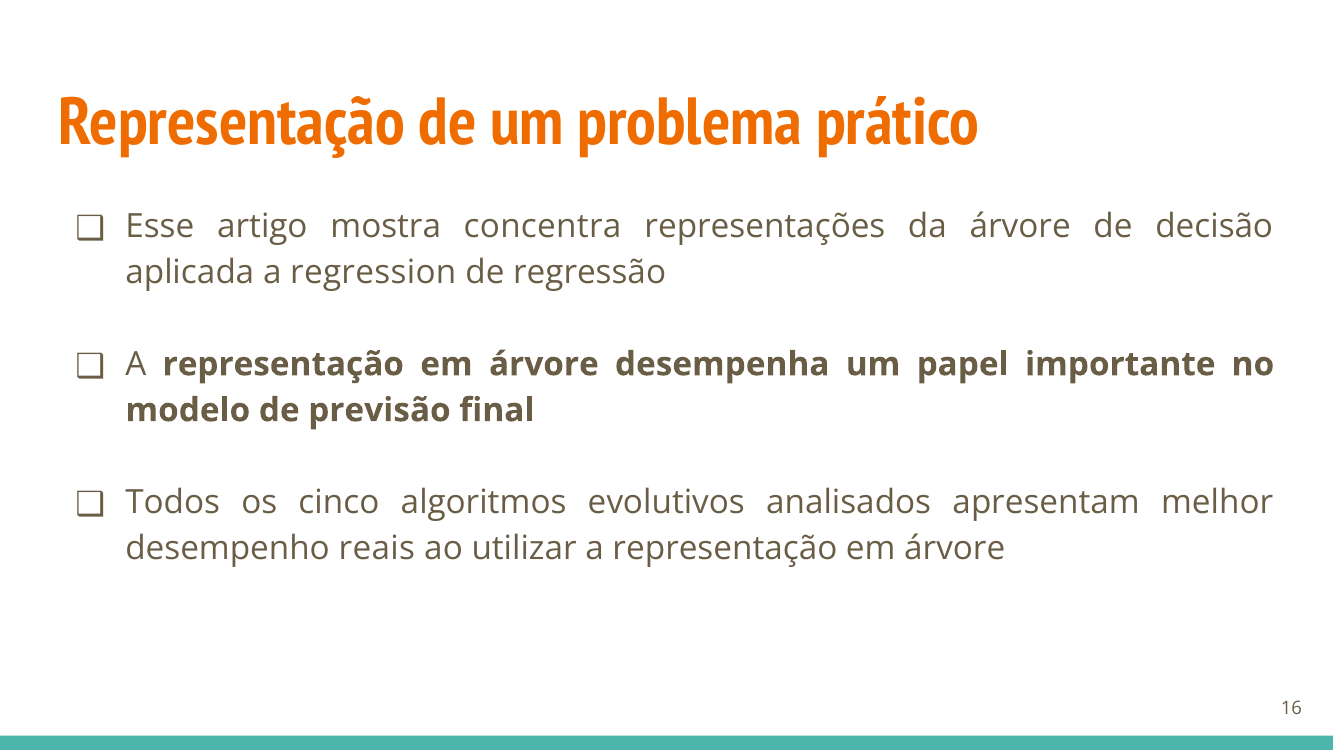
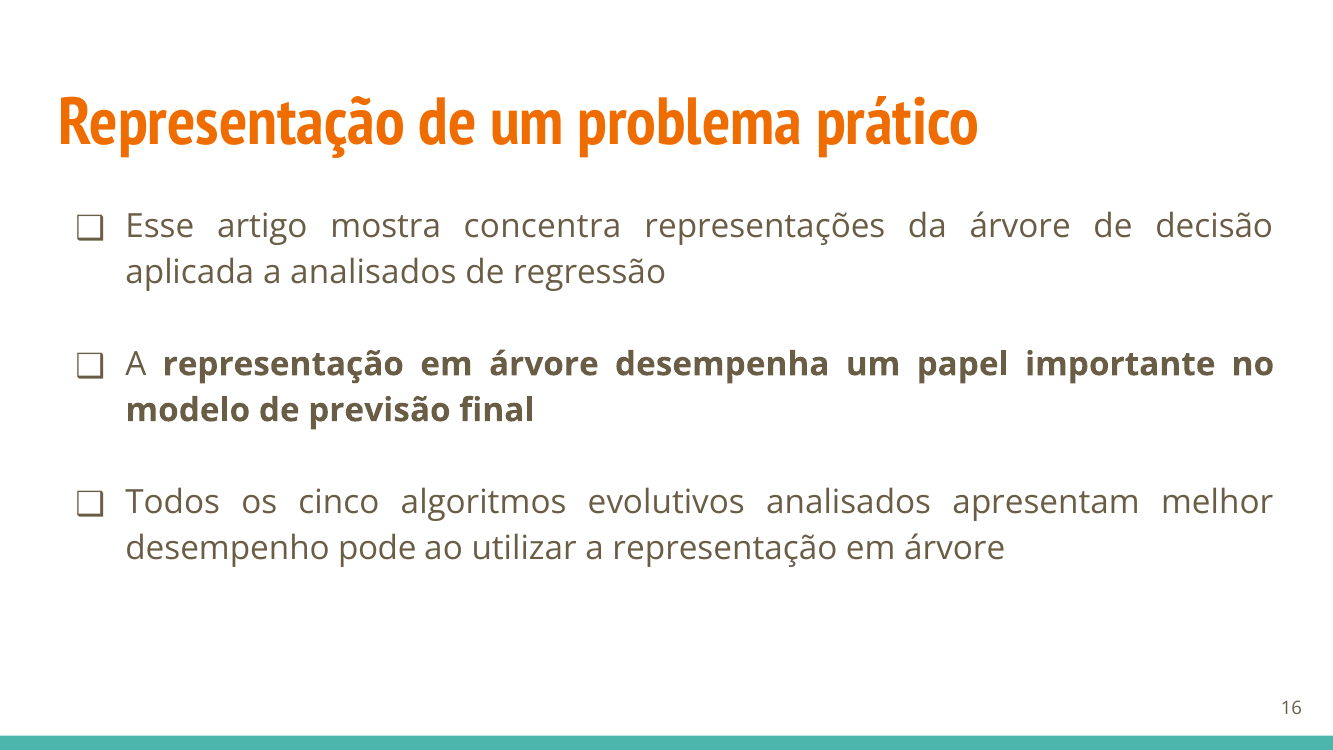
a regression: regression -> analisados (373, 272)
reais: reais -> pode (377, 548)
